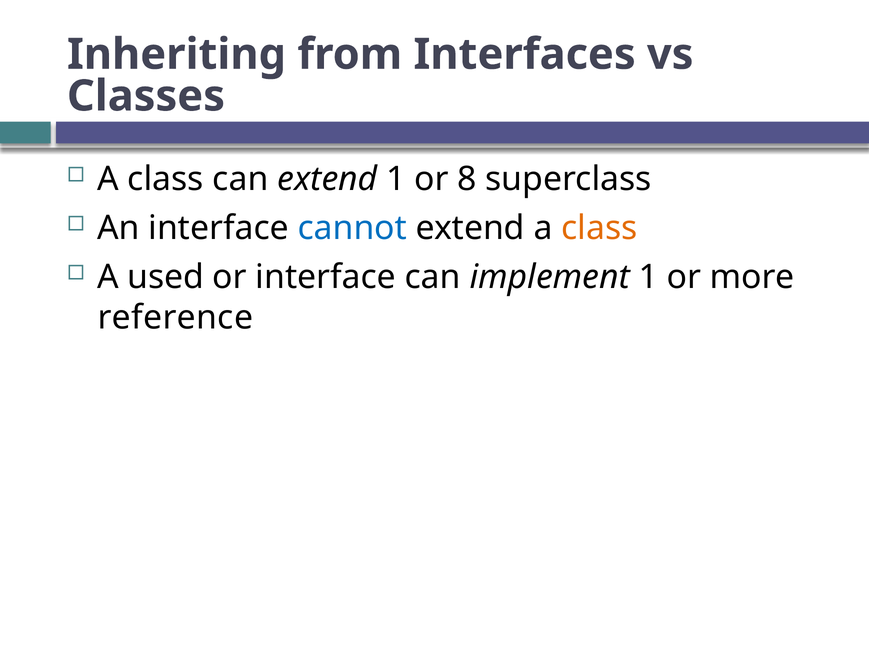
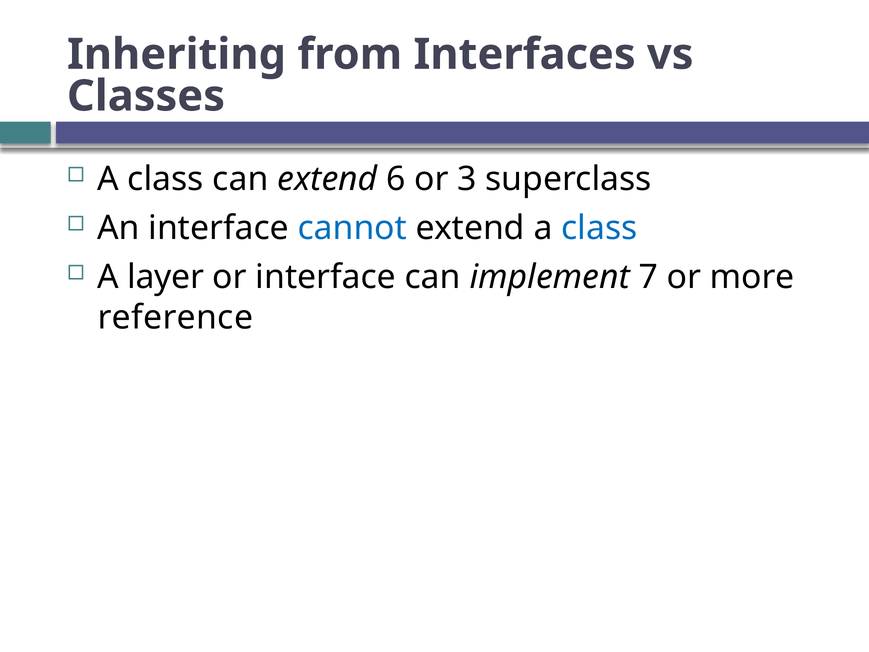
extend 1: 1 -> 6 (396, 179)
8: 8 -> 3 (467, 179)
class colour: orange -> blue (599, 228)
used: used -> layer (166, 277)
implement 1: 1 -> 7 (648, 277)
